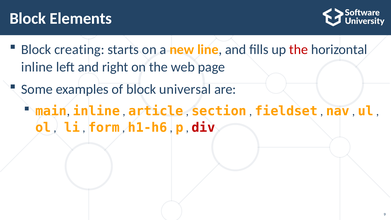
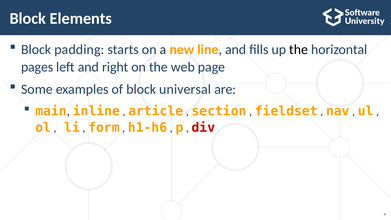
creating: creating -> padding (79, 50)
the colour: red -> black (299, 50)
inline: inline -> pages (37, 67)
